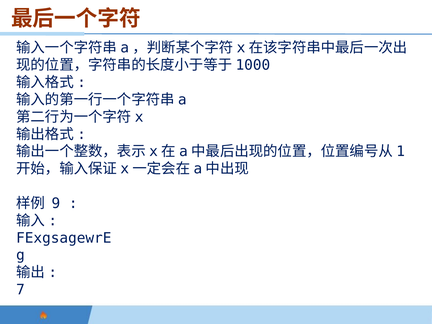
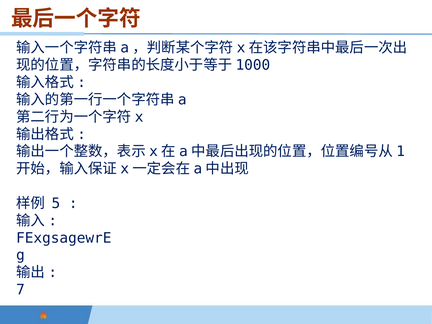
9: 9 -> 5 (56, 203)
